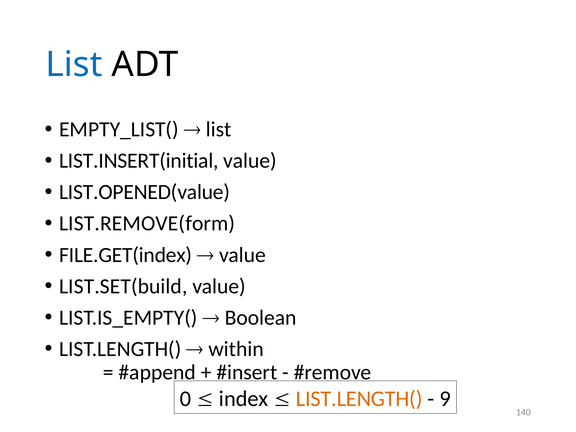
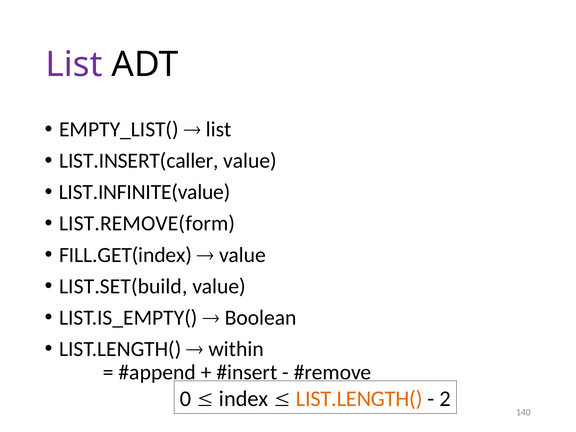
List colour: blue -> purple (74, 65)
LIST.INSERT(initial: LIST.INSERT(initial -> LIST.INSERT(caller (139, 161)
LIST.OPENED(value: LIST.OPENED(value -> LIST.INFINITE(value (145, 192)
FILE.GET(index: FILE.GET(index -> FILL.GET(index (126, 255)
9: 9 -> 2 (445, 399)
